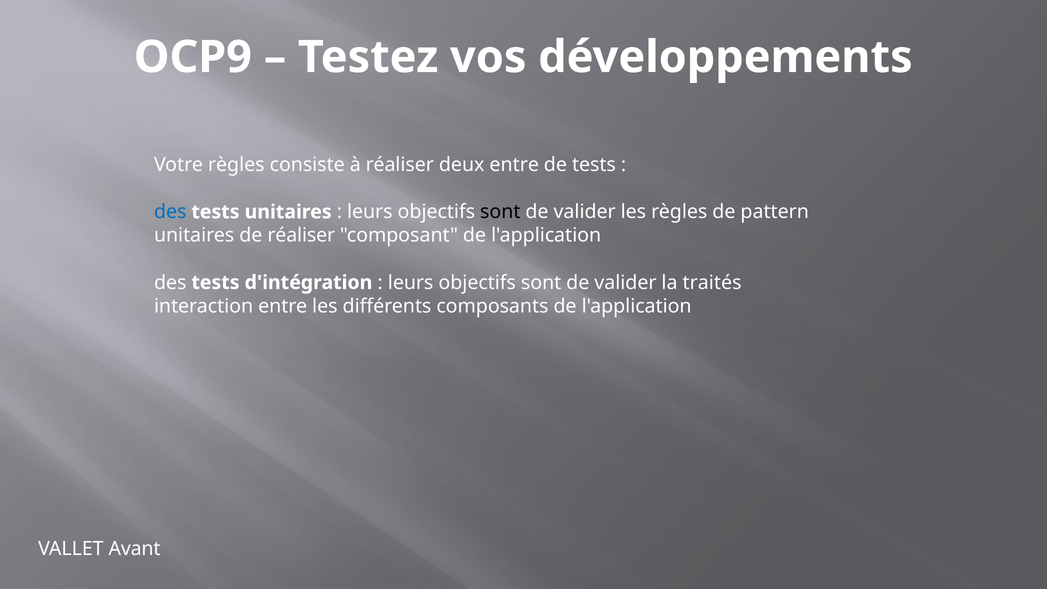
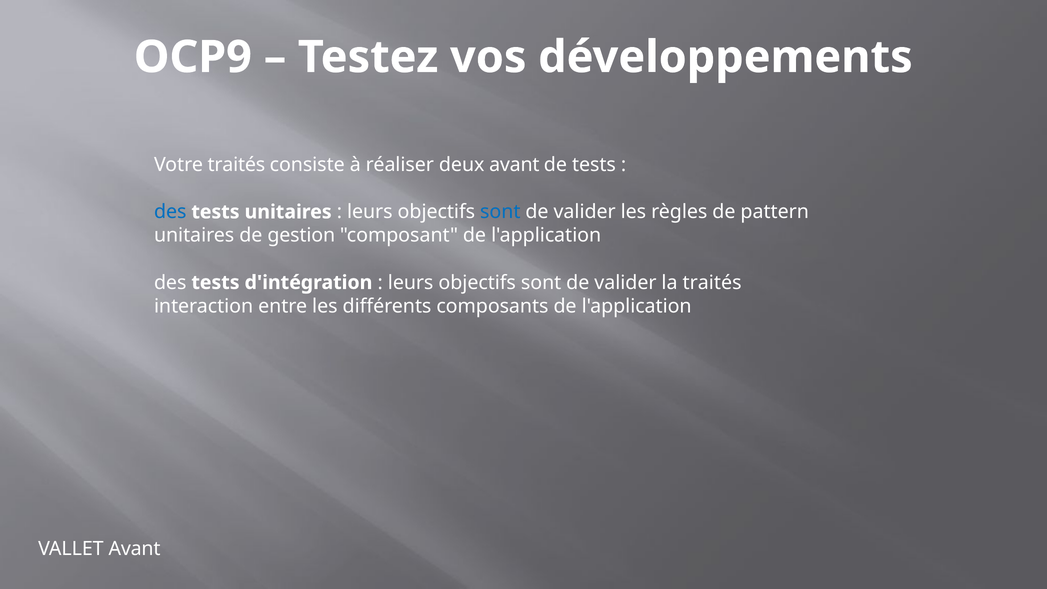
Votre règles: règles -> traités (236, 165)
deux entre: entre -> avant (514, 165)
sont colour: black -> blue (500, 212)
de réaliser: réaliser -> gestion (301, 235)
